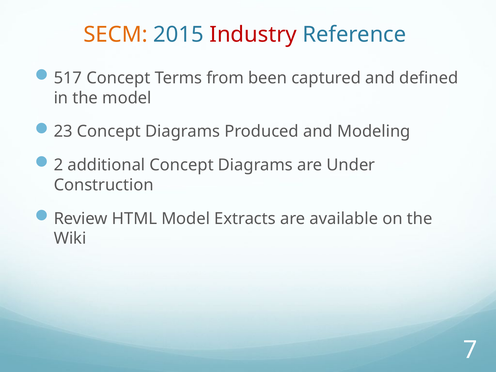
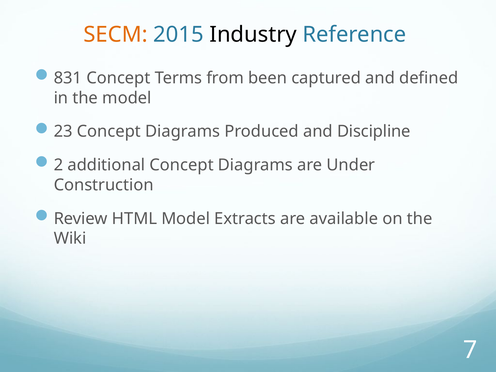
Industry colour: red -> black (253, 35)
517: 517 -> 831 (68, 78)
Modeling: Modeling -> Discipline (374, 132)
